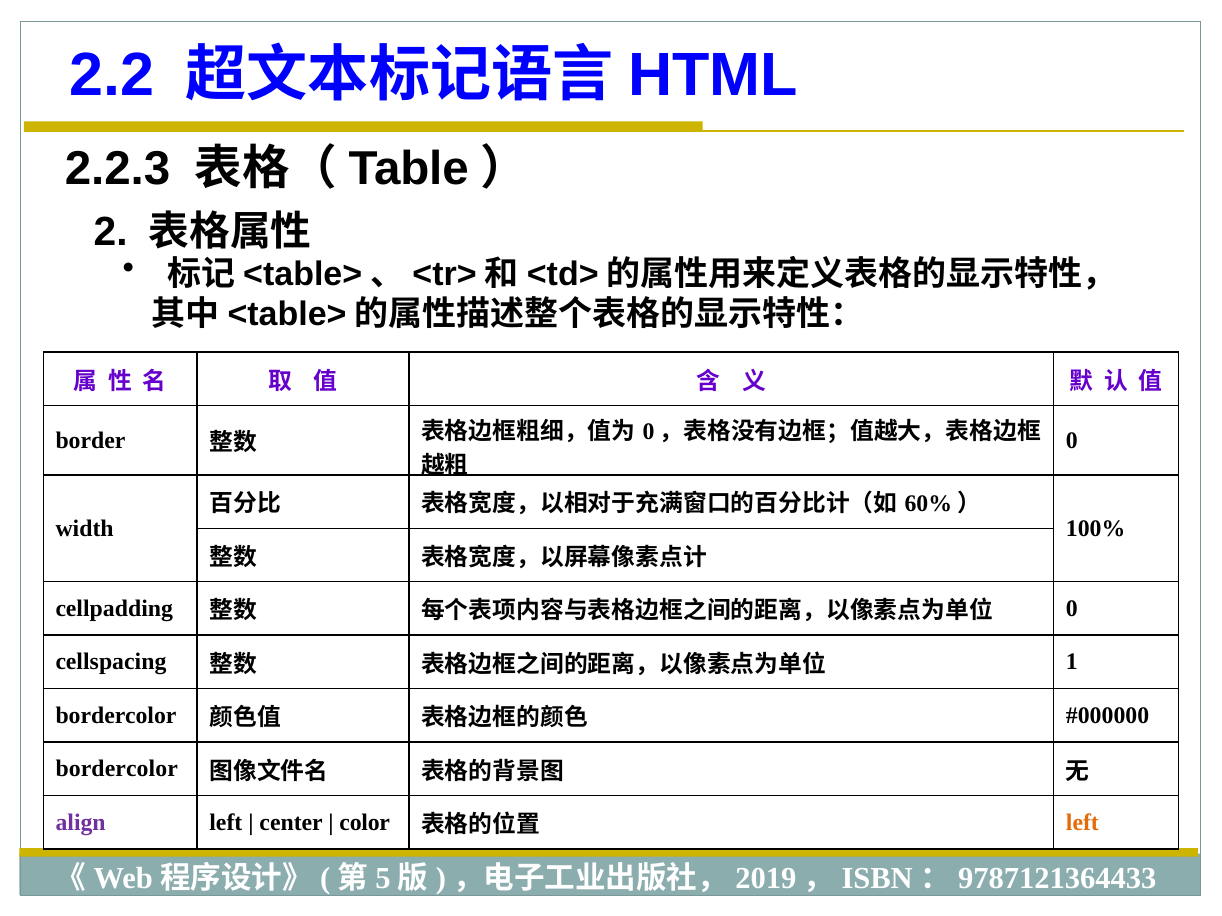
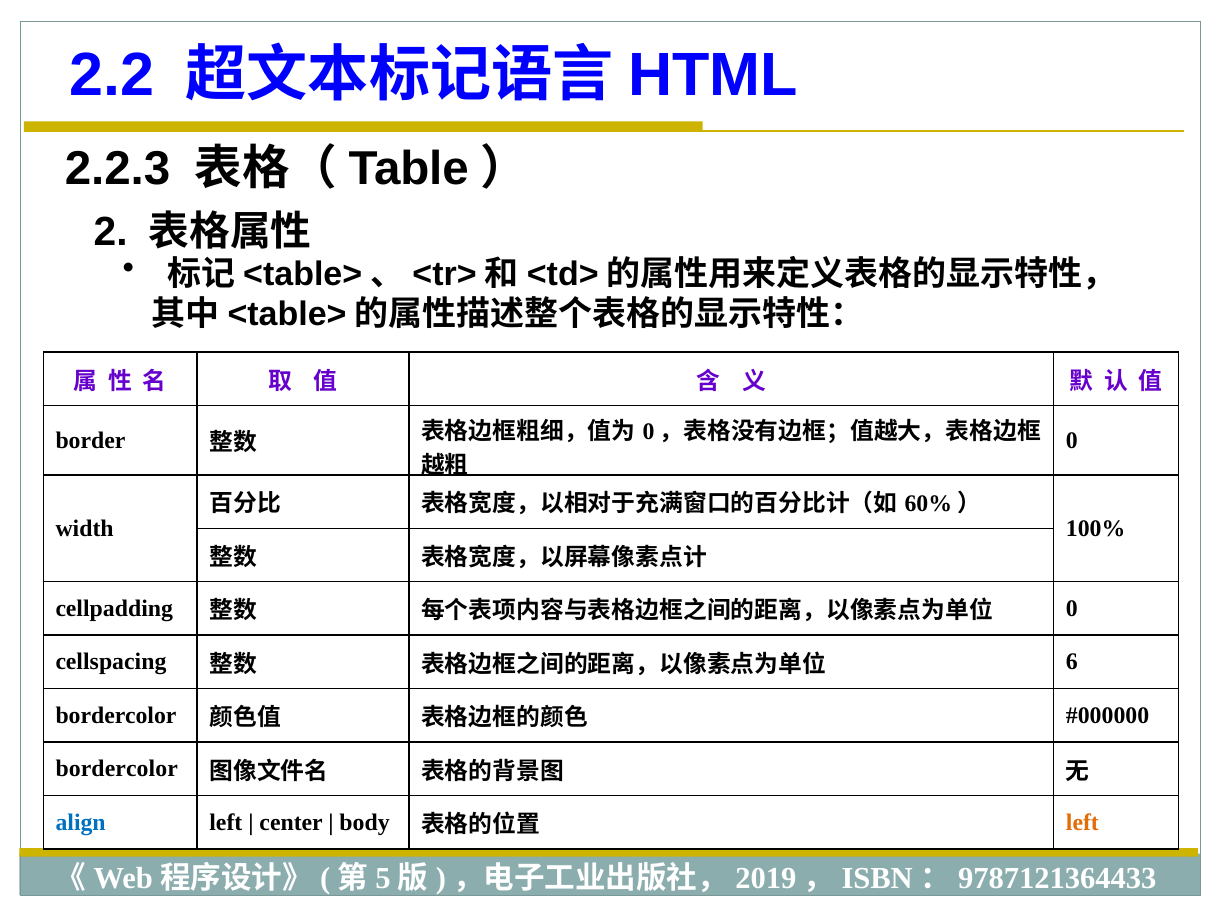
1: 1 -> 6 (1072, 662)
align colour: purple -> blue (81, 823)
color: color -> body (365, 823)
